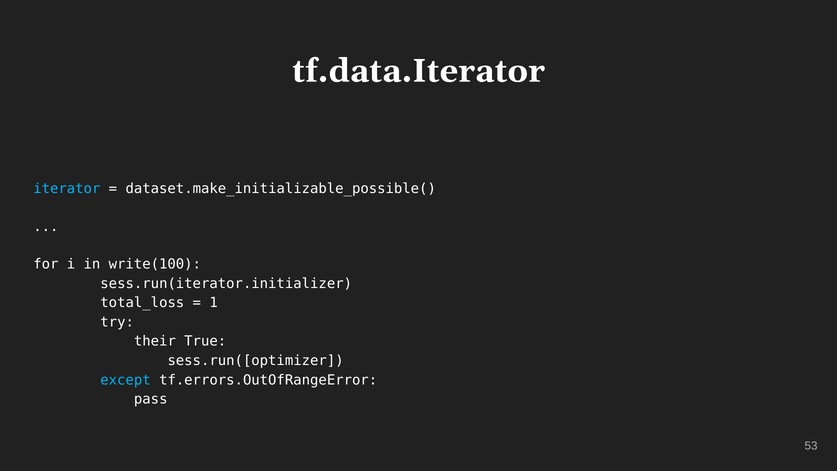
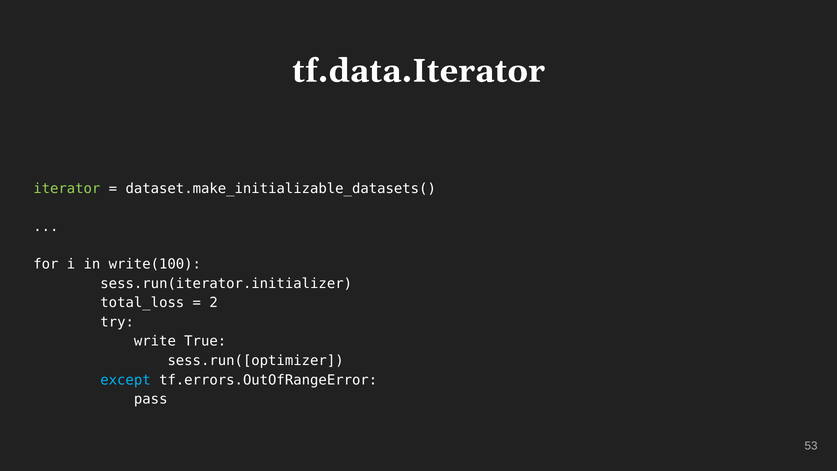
iterator colour: light blue -> light green (67, 189)
dataset.make_initializable_possible(: dataset.make_initializable_possible( -> dataset.make_initializable_datasets( (281, 189)
1: 1 -> 2 (214, 303)
their: their -> write (155, 341)
